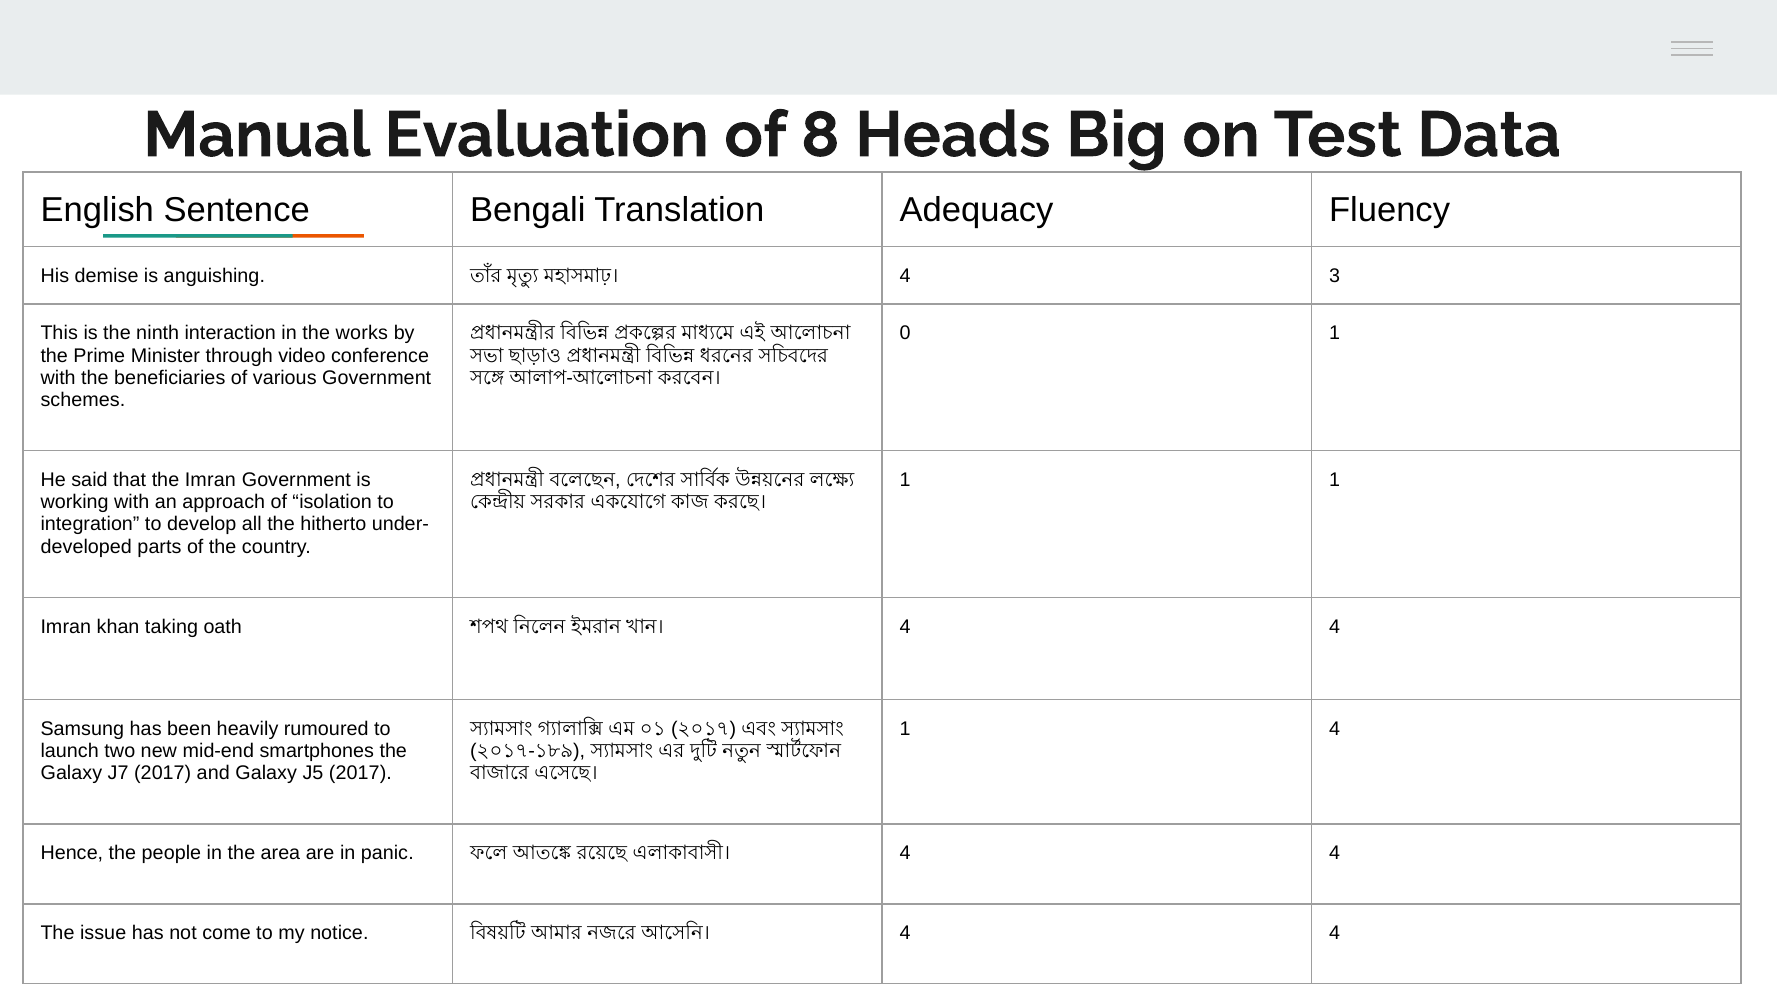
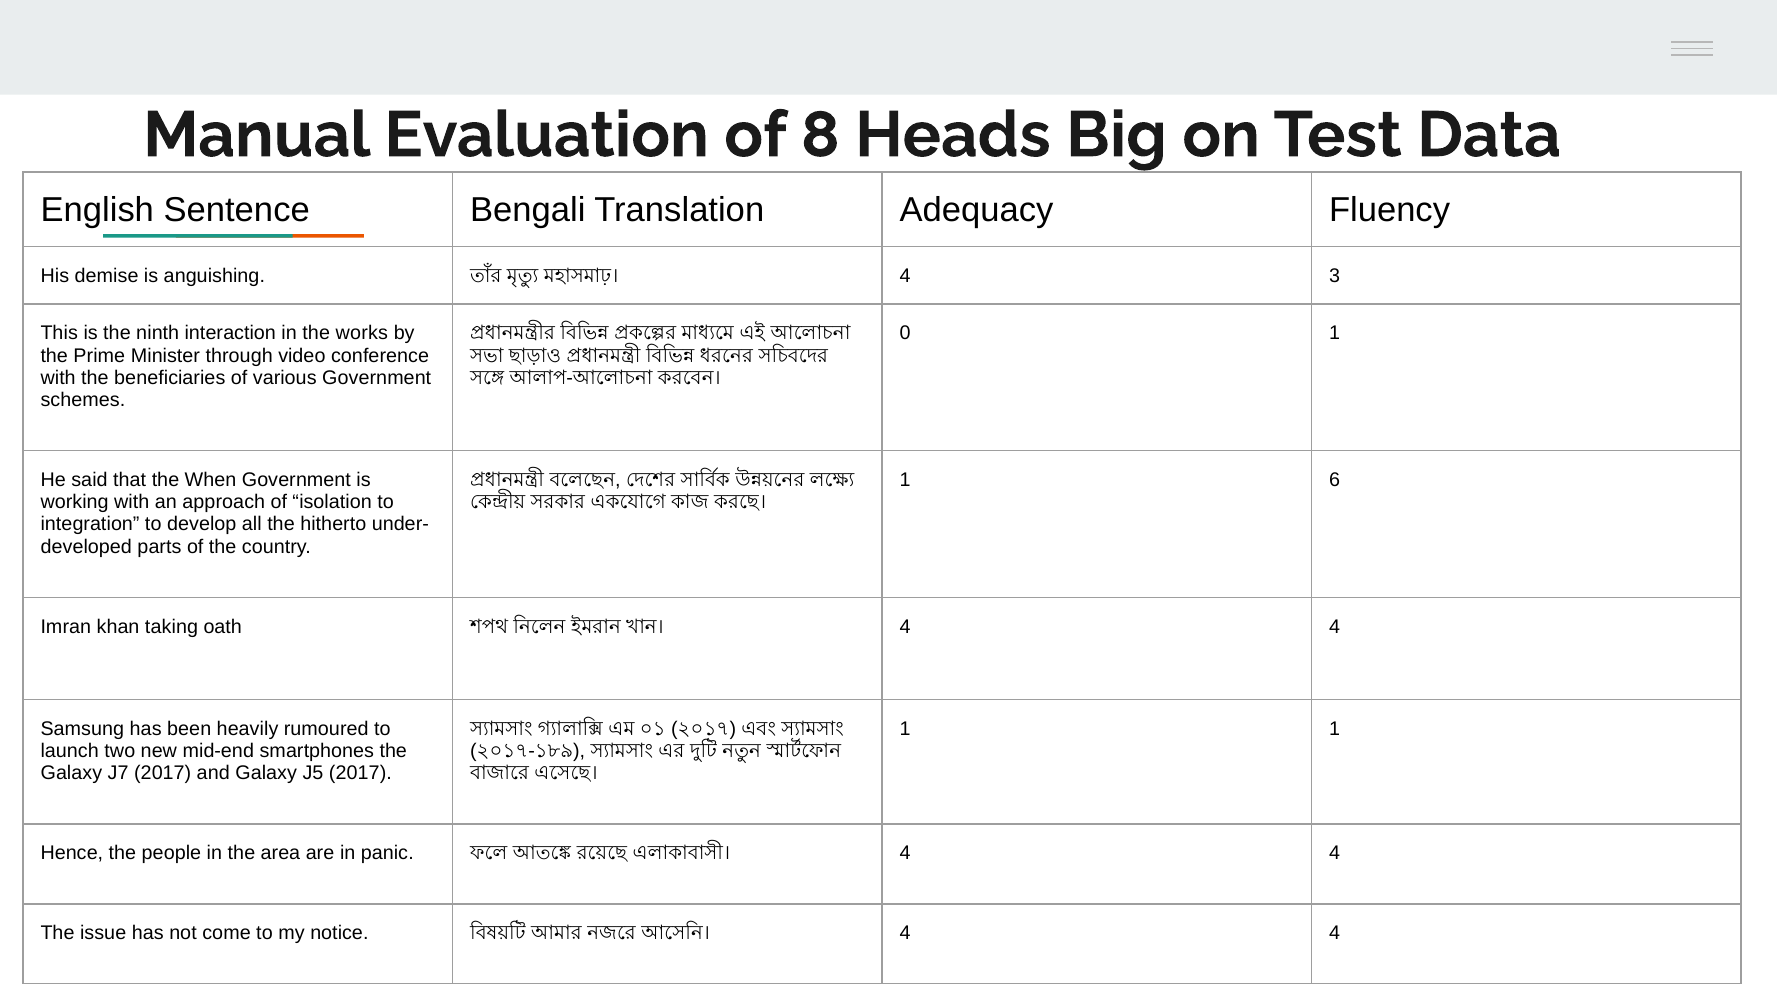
the Imran: Imran -> When (210, 480)
1 1: 1 -> 6 (1335, 480)
1 4: 4 -> 1 (1335, 729)
